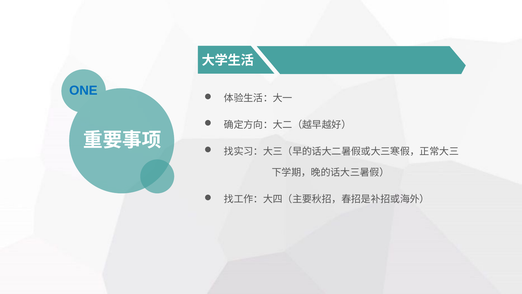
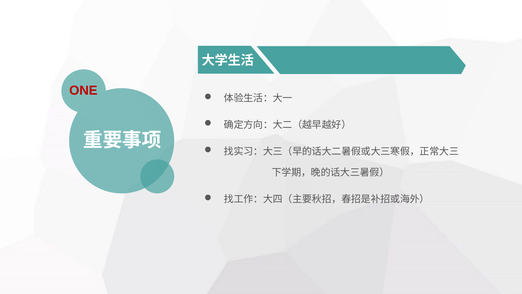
ONE colour: blue -> red (83, 90)
